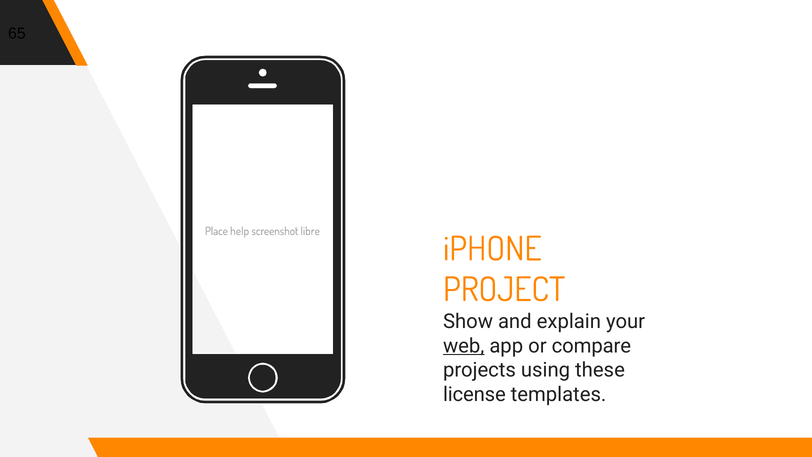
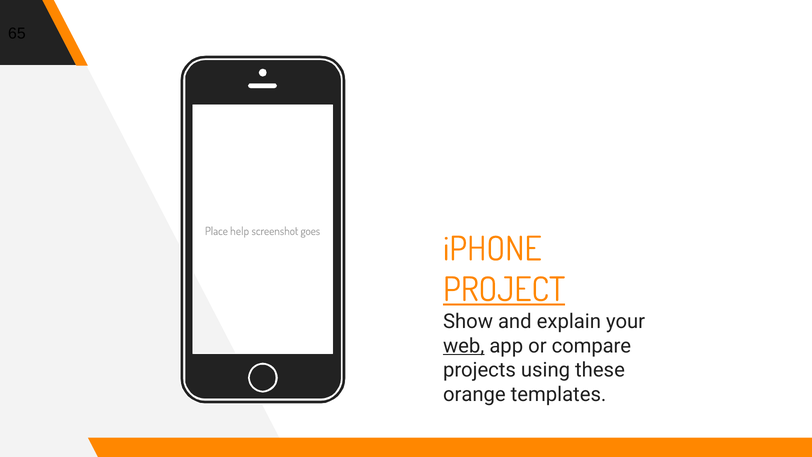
libre: libre -> goes (310, 231)
PROJECT underline: none -> present (504, 290)
license: license -> orange (474, 394)
